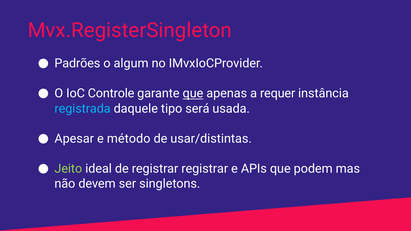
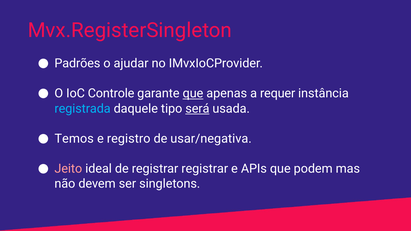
algum: algum -> ajudar (131, 63)
será underline: none -> present (197, 109)
Apesar: Apesar -> Temos (74, 139)
método: método -> registro (129, 139)
usar/distintas: usar/distintas -> usar/negativa (211, 139)
Jeito colour: light green -> pink (68, 169)
